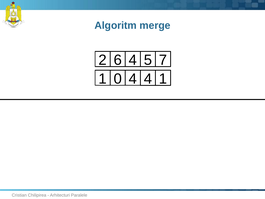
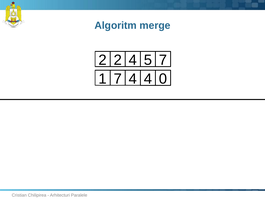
2 6: 6 -> 2 (118, 60)
1 0: 0 -> 7 (118, 79)
4 1: 1 -> 0 (163, 79)
